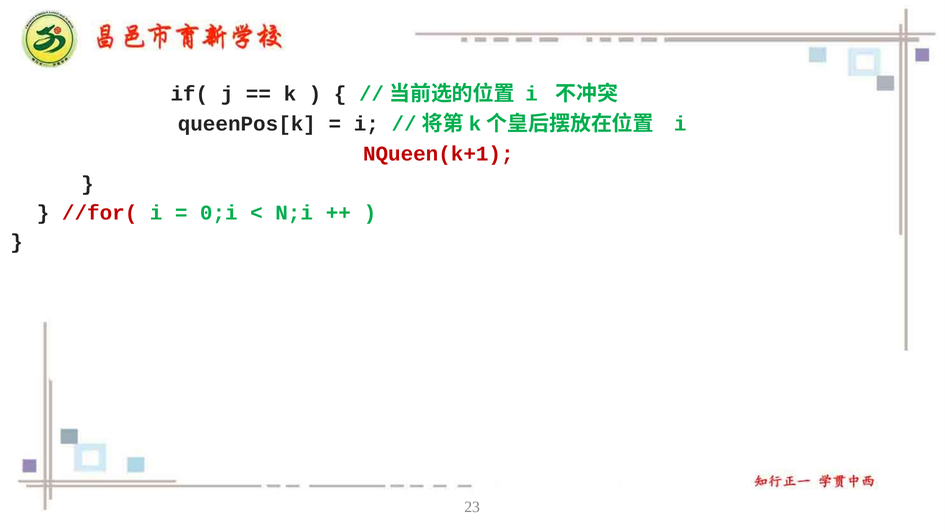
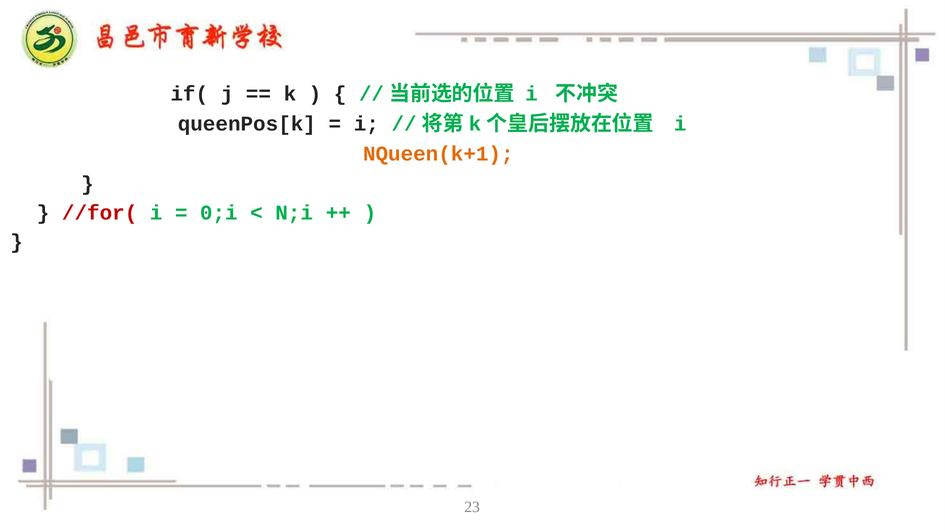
NQueen(k+1 colour: red -> orange (438, 154)
